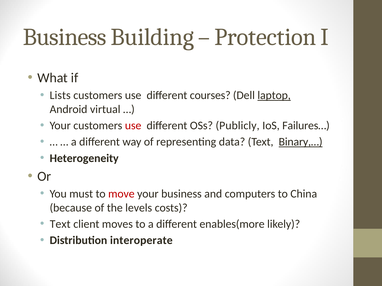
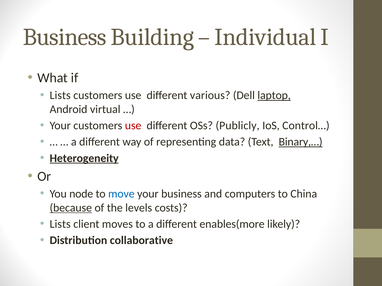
Protection: Protection -> Individual (265, 37)
courses: courses -> various (210, 95)
Failures…: Failures… -> Control… (306, 126)
Heterogeneity underline: none -> present (84, 158)
must: must -> node (81, 194)
move colour: red -> blue (121, 194)
because underline: none -> present (71, 208)
Text: Text -> Lists (60, 224)
interoperate: interoperate -> collaborative (141, 241)
